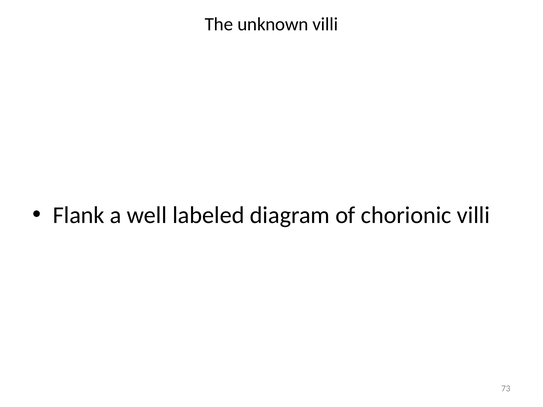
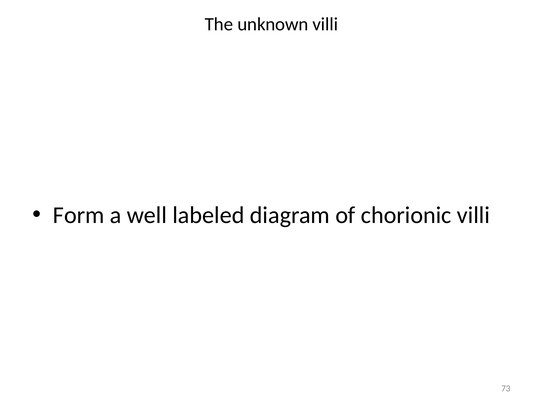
Flank: Flank -> Form (79, 215)
